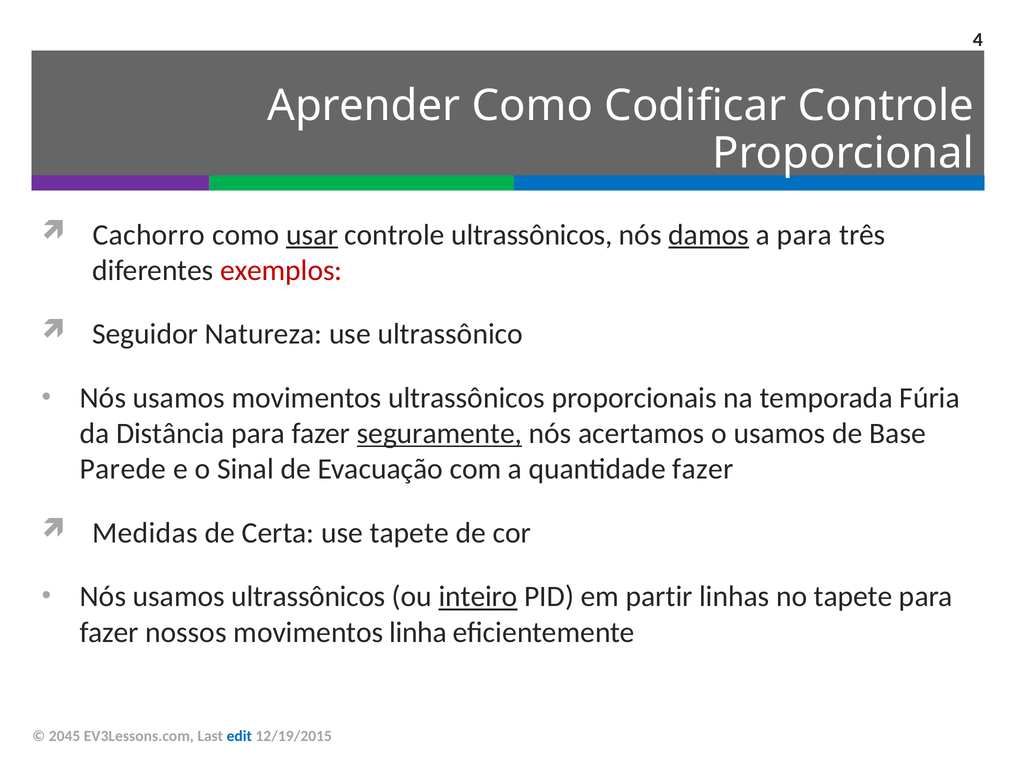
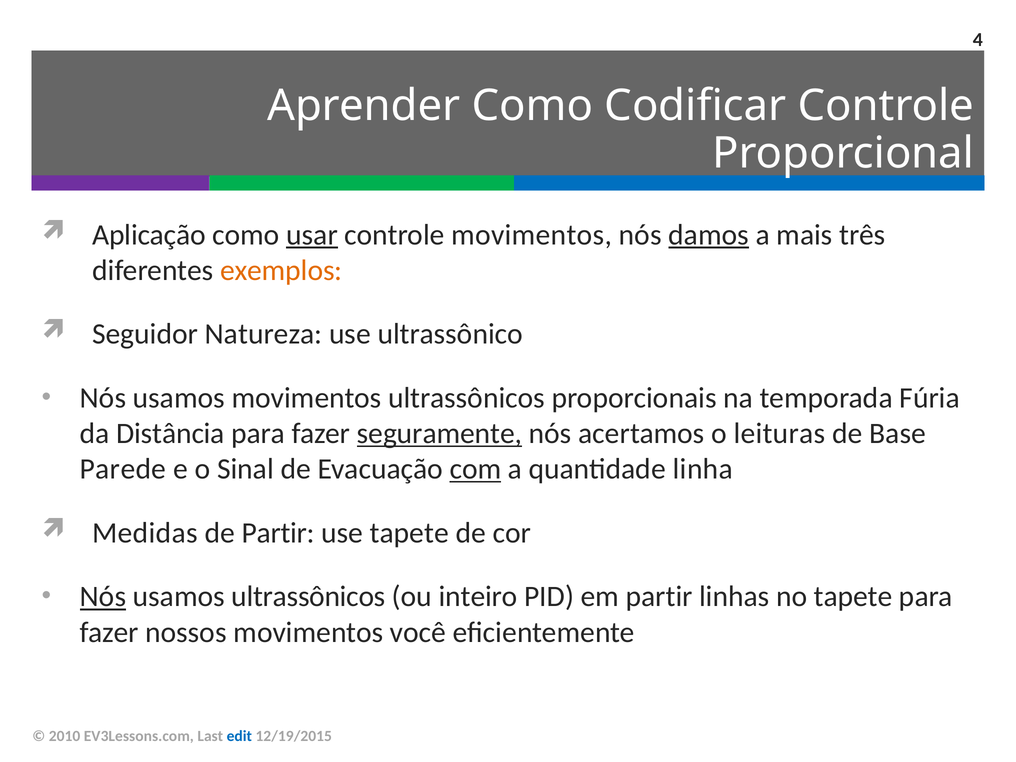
Cachorro: Cachorro -> Aplicação (149, 235)
controle ultrassônicos: ultrassônicos -> movimentos (532, 235)
a para: para -> mais (805, 235)
exemplos colour: red -> orange (281, 270)
o usamos: usamos -> leituras (779, 434)
com underline: none -> present (475, 469)
quantidade fazer: fazer -> linha (703, 469)
de Certa: Certa -> Partir (278, 533)
Nós underline: none -> present (103, 597)
inteiro underline: present -> none (478, 597)
linha: linha -> você (418, 632)
2045: 2045 -> 2010 (65, 736)
